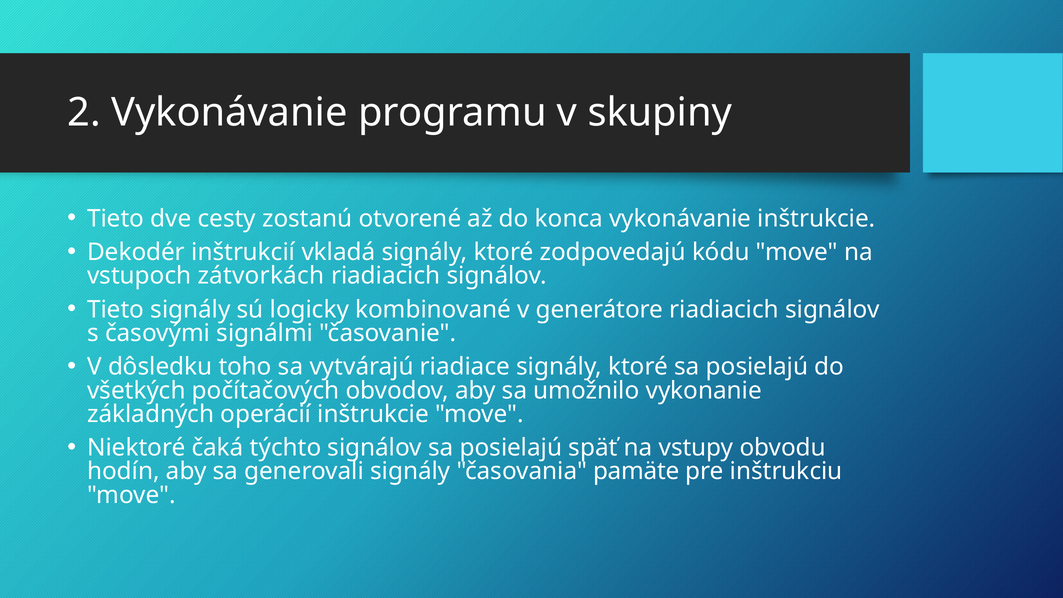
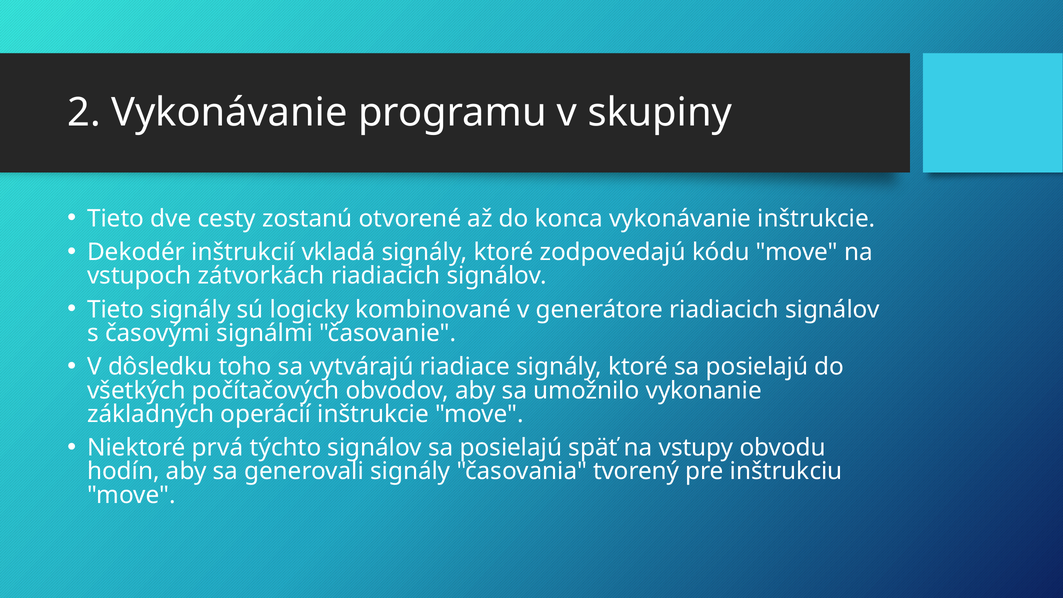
čaká: čaká -> prvá (217, 448)
pamäte: pamäte -> tvorený (636, 471)
